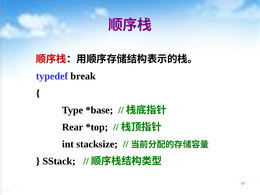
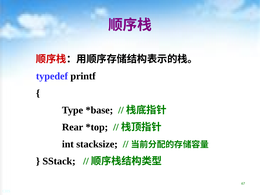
break: break -> printf (83, 76)
